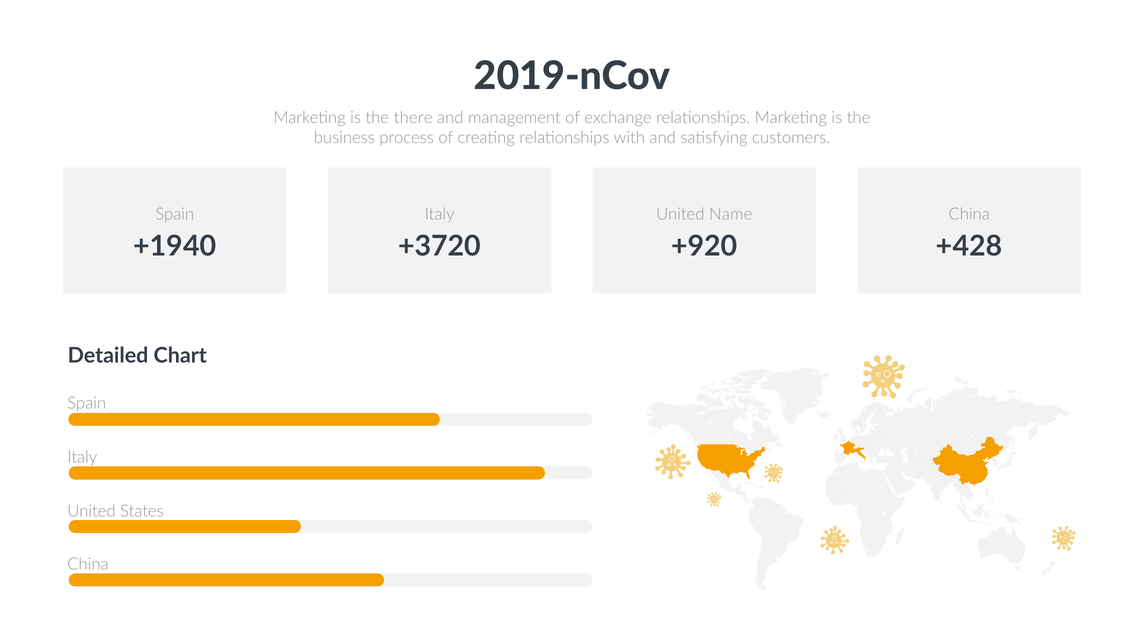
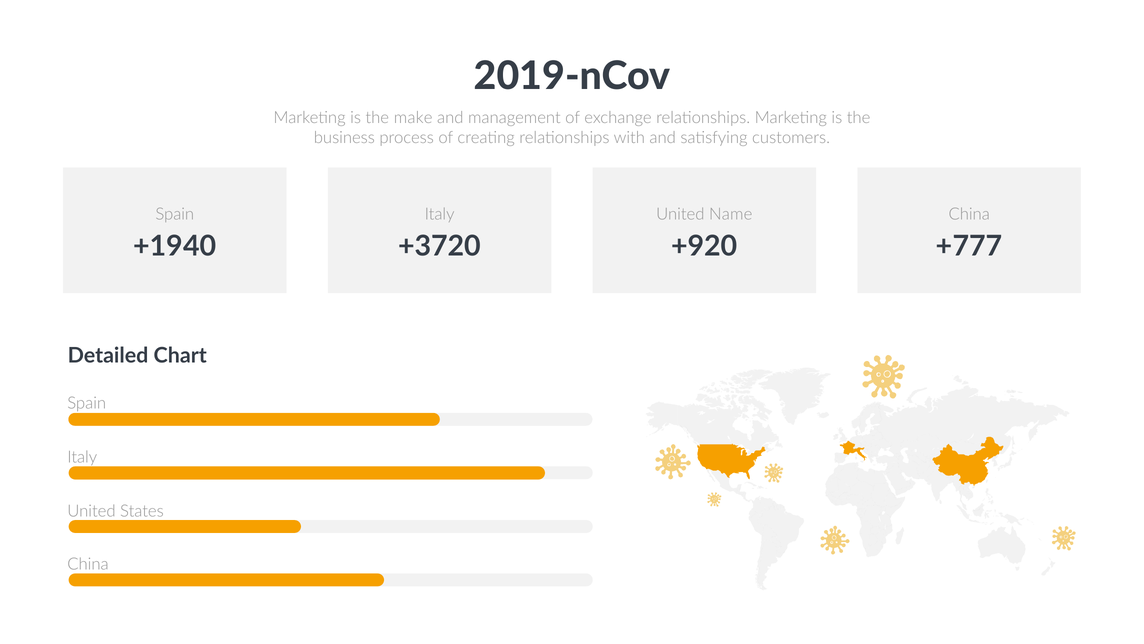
there: there -> make (413, 118)
+428: +428 -> +777 (969, 246)
